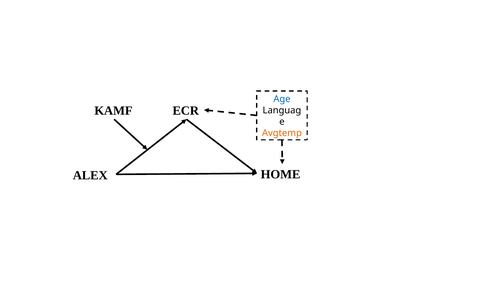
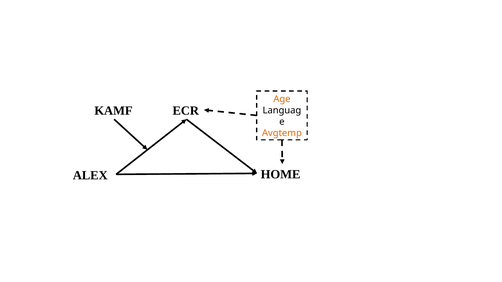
Age colour: blue -> orange (282, 99)
